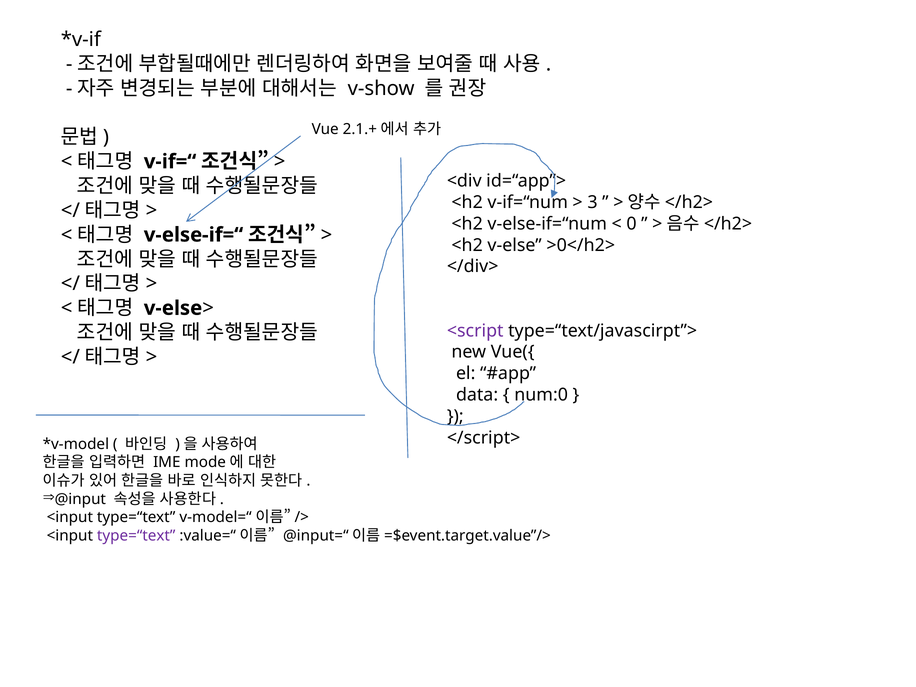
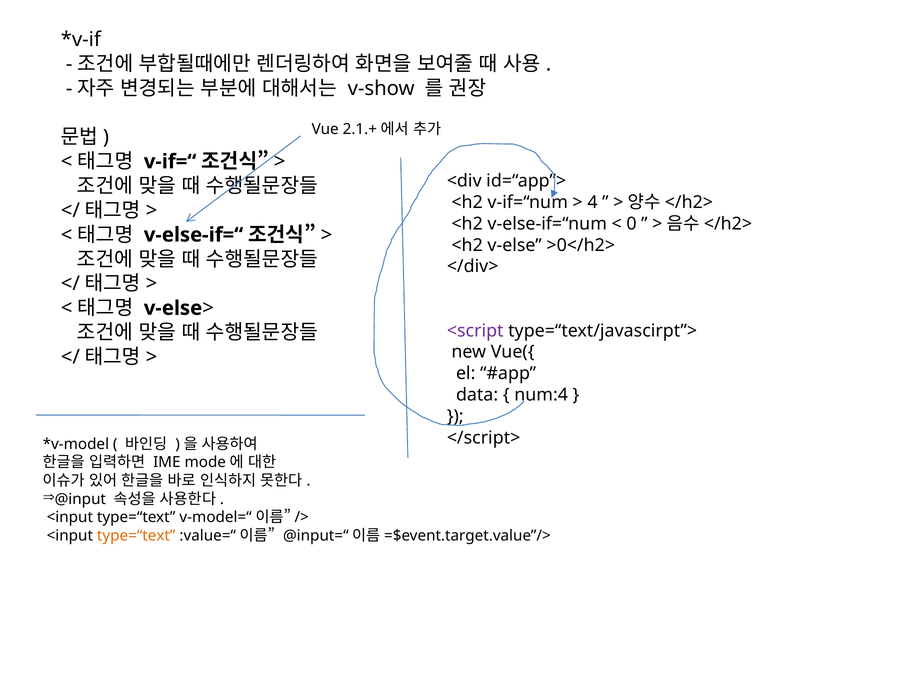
3: 3 -> 4 (592, 202)
num:0: num:0 -> num:4 (541, 395)
type=“text colour: purple -> orange (136, 536)
